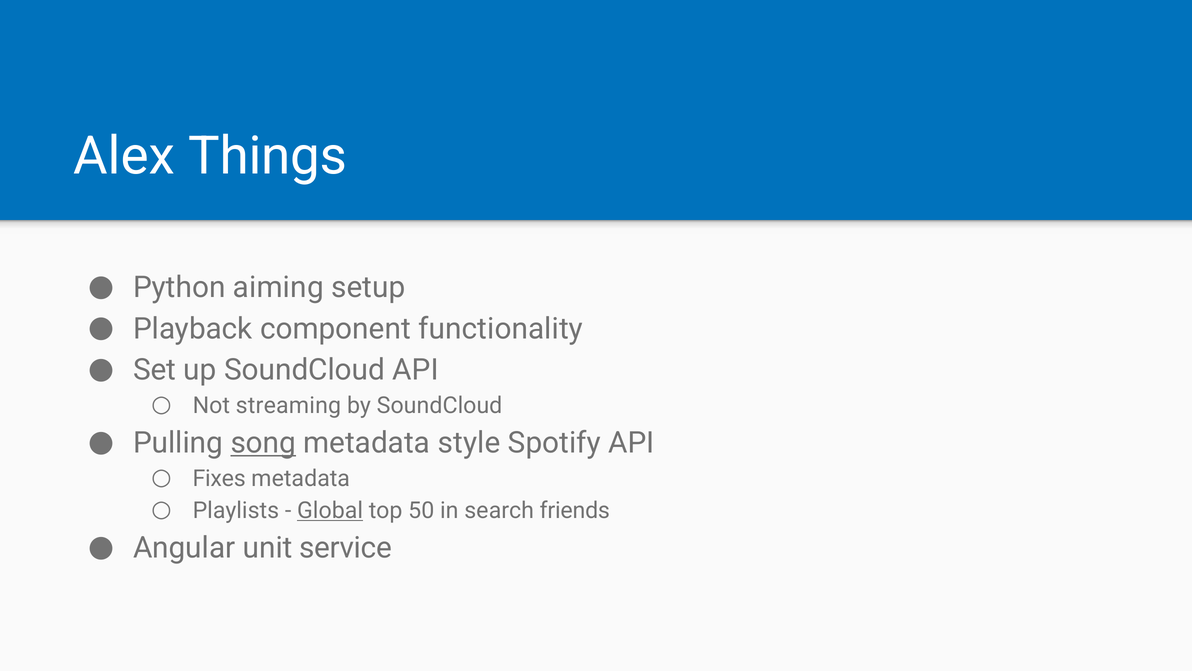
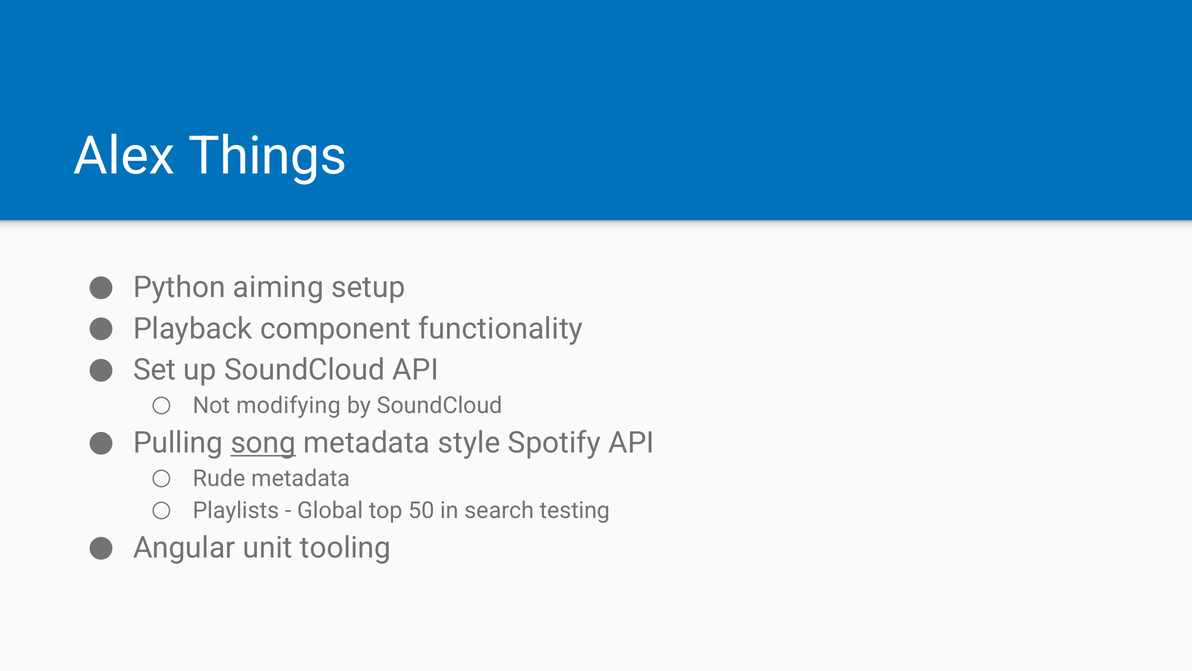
streaming: streaming -> modifying (288, 405)
Fixes: Fixes -> Rude (219, 478)
Global underline: present -> none (330, 510)
friends: friends -> testing (575, 510)
service: service -> tooling (346, 548)
